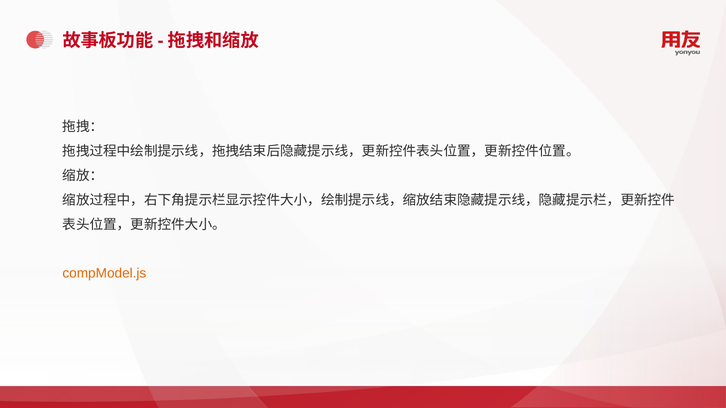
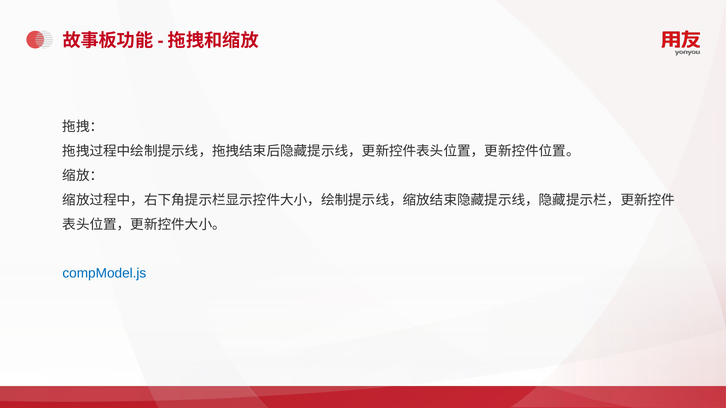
compModel.js colour: orange -> blue (104, 274)
